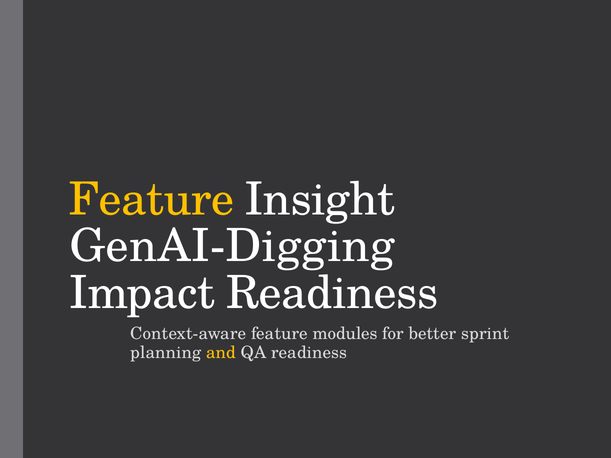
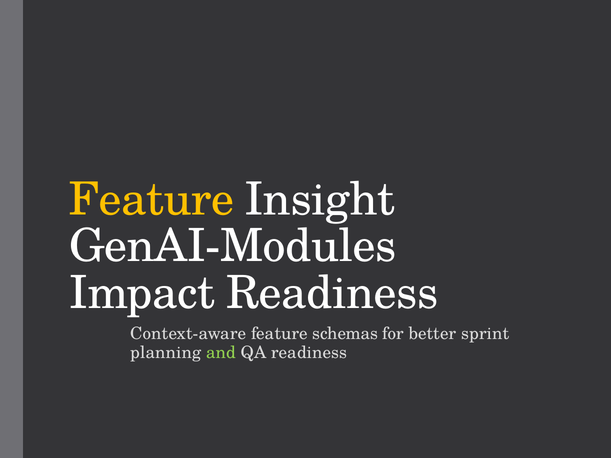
GenAI-Digging: GenAI-Digging -> GenAI-Modules (233, 246)
modules: modules -> schemas (345, 334)
and colour: yellow -> light green (221, 353)
